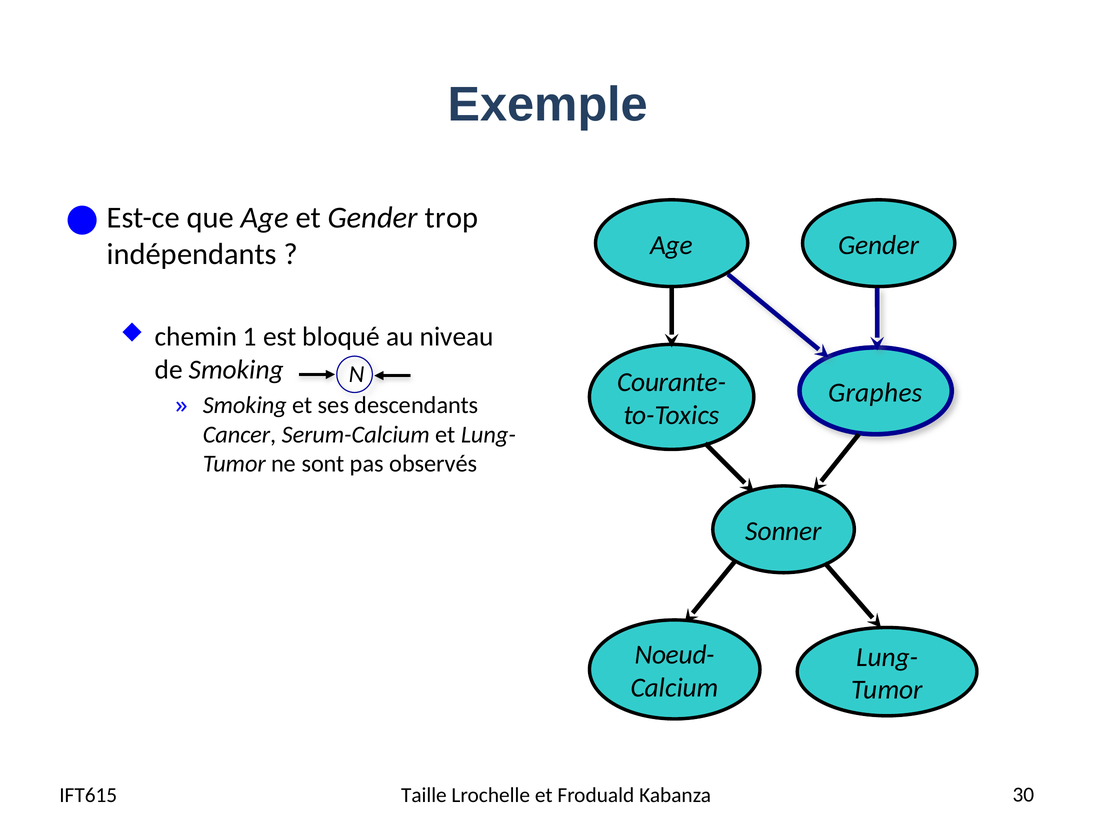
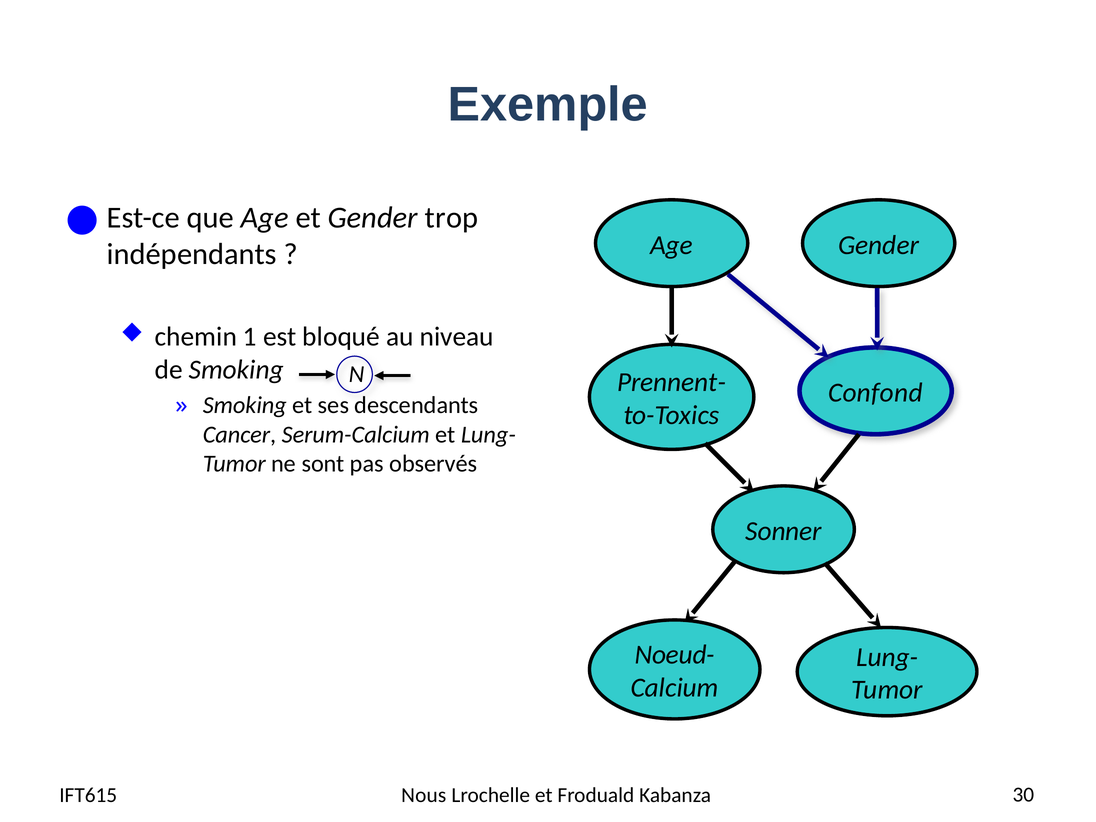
Courante-: Courante- -> Prennent- (672, 382)
Graphes: Graphes -> Confond (875, 393)
Taille: Taille -> Nous (424, 795)
